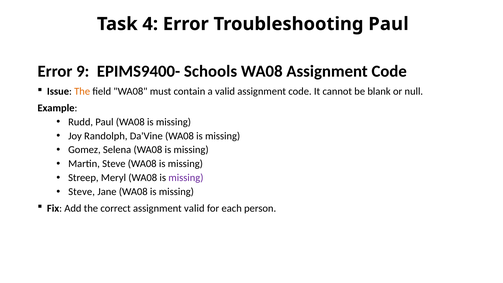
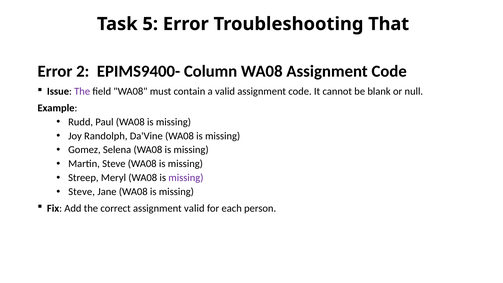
4: 4 -> 5 (150, 24)
Troubleshooting Paul: Paul -> That (389, 24)
9: 9 -> 2 (83, 71)
Schools: Schools -> Column (211, 71)
The colour: orange -> purple (82, 91)
